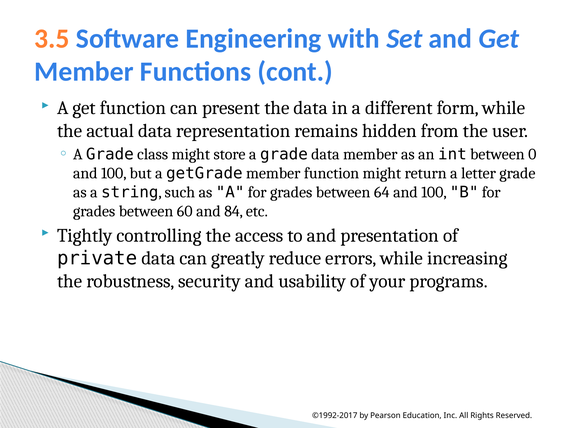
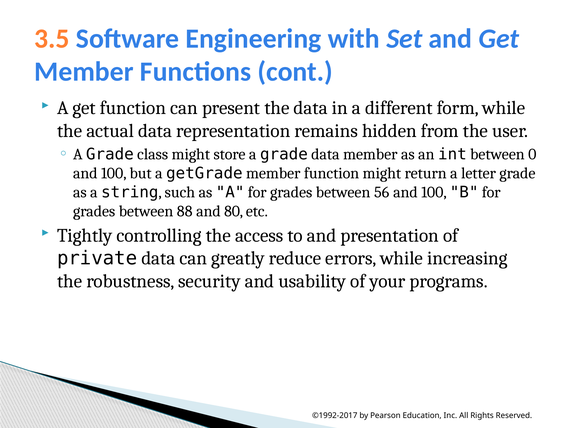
64: 64 -> 56 (382, 192)
60: 60 -> 88 (185, 211)
84: 84 -> 80 (234, 211)
